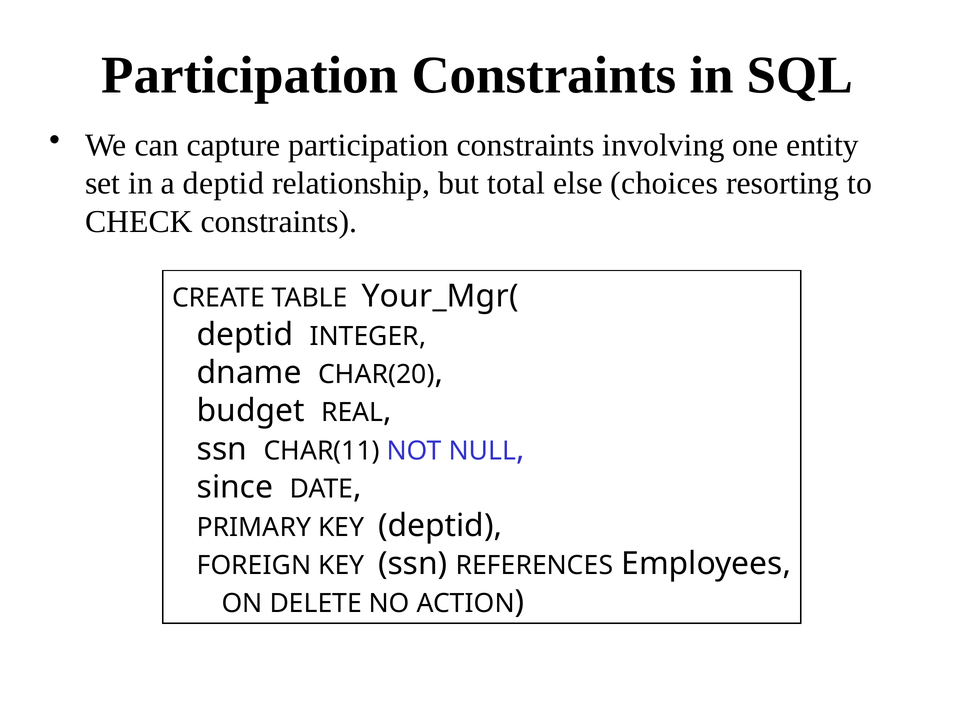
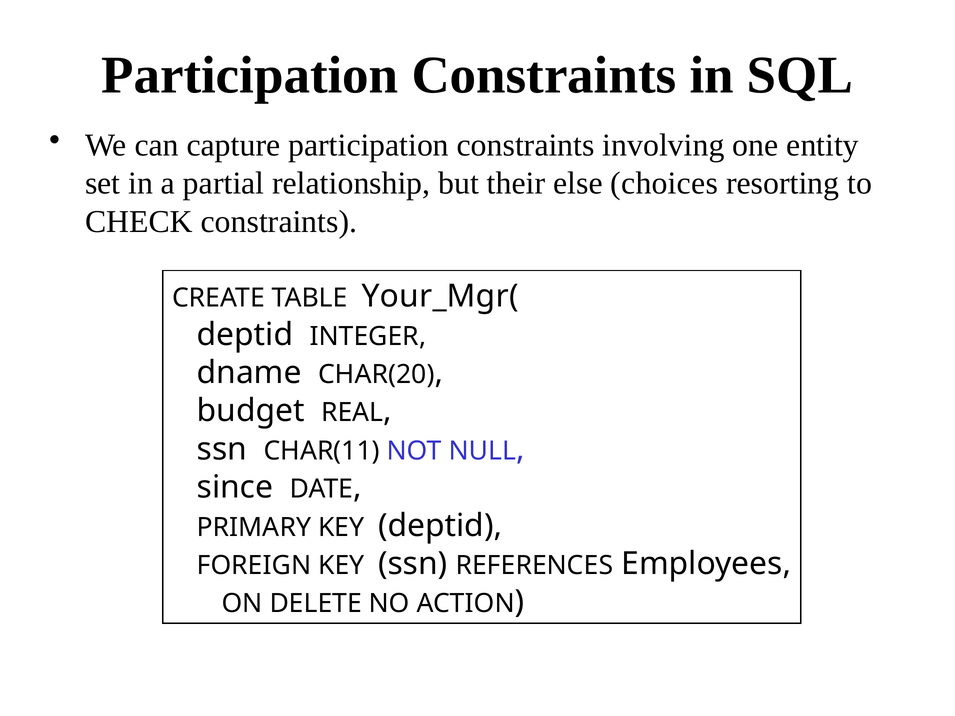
a deptid: deptid -> partial (224, 184)
total: total -> their (516, 184)
